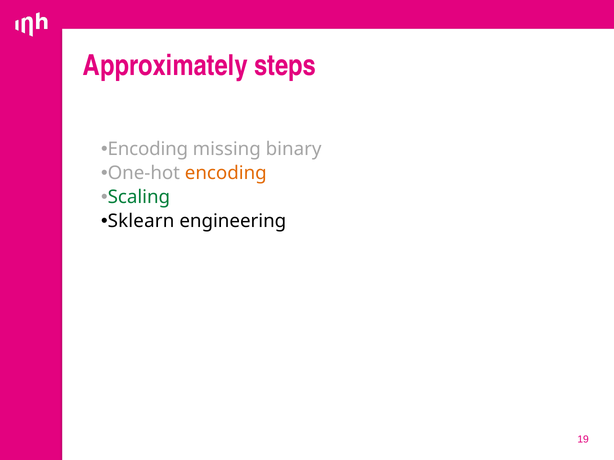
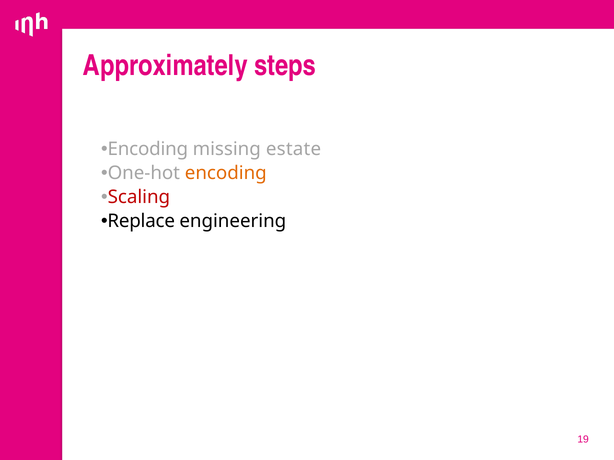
binary: binary -> estate (294, 149)
Scaling colour: green -> red (139, 197)
Sklearn: Sklearn -> Replace (141, 221)
